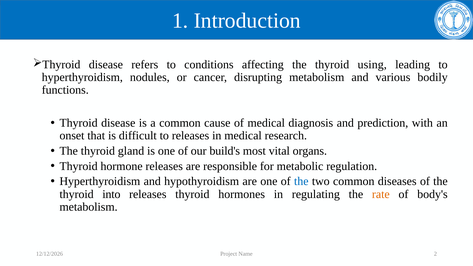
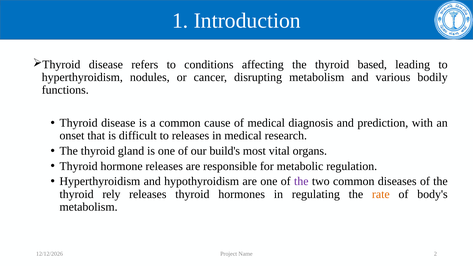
using: using -> based (372, 65)
the colour: blue -> purple (301, 181)
into: into -> rely (111, 194)
